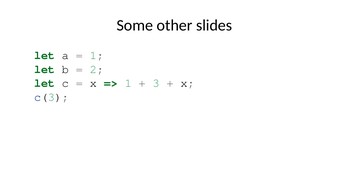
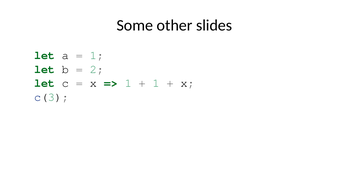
3: 3 -> 1 (156, 83)
